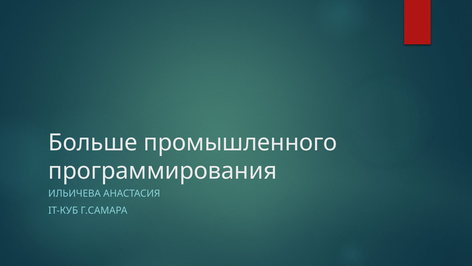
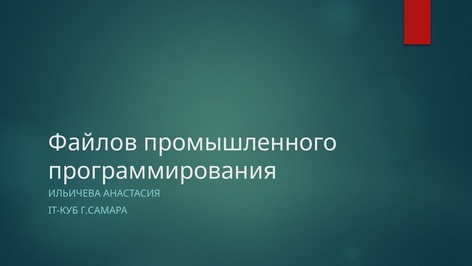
Больше: Больше -> Файлов (93, 142)
